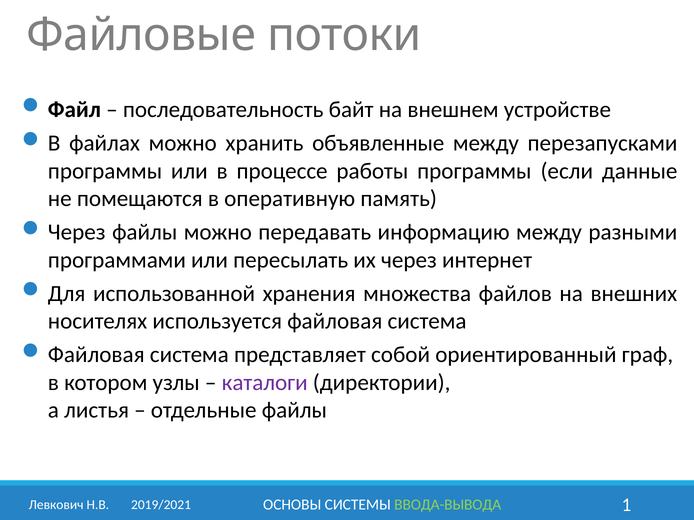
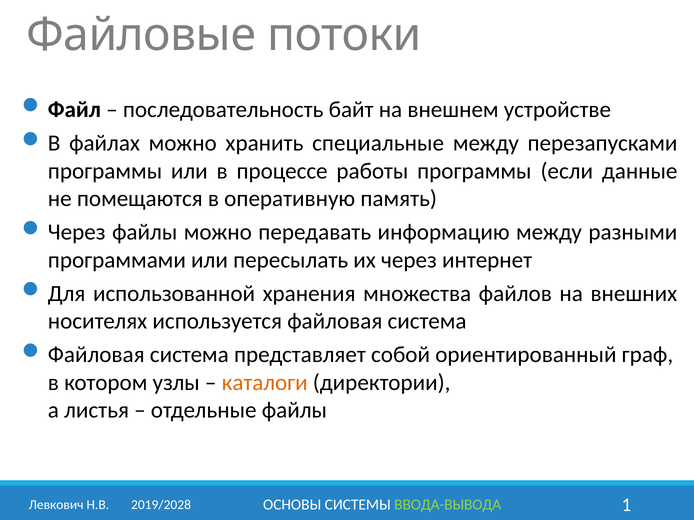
объявленные: объявленные -> специальные (378, 143)
каталоги colour: purple -> orange (265, 383)
2019/2021: 2019/2021 -> 2019/2028 (161, 505)
